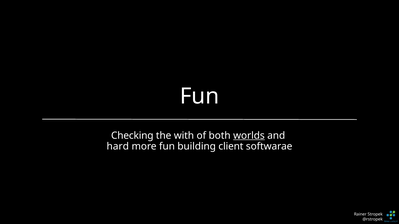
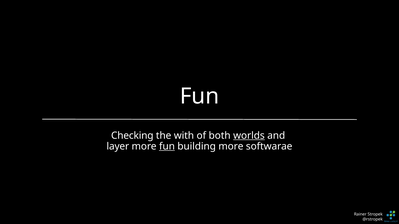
hard: hard -> layer (118, 147)
fun underline: none -> present (167, 147)
building client: client -> more (231, 147)
